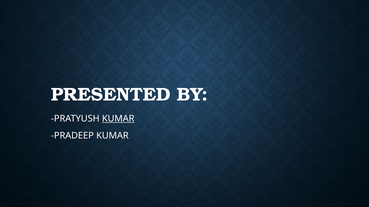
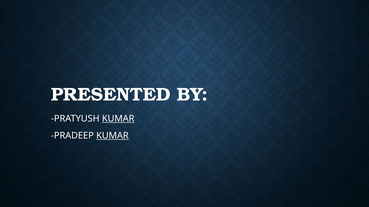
KUMAR underline: none -> present (112, 136)
